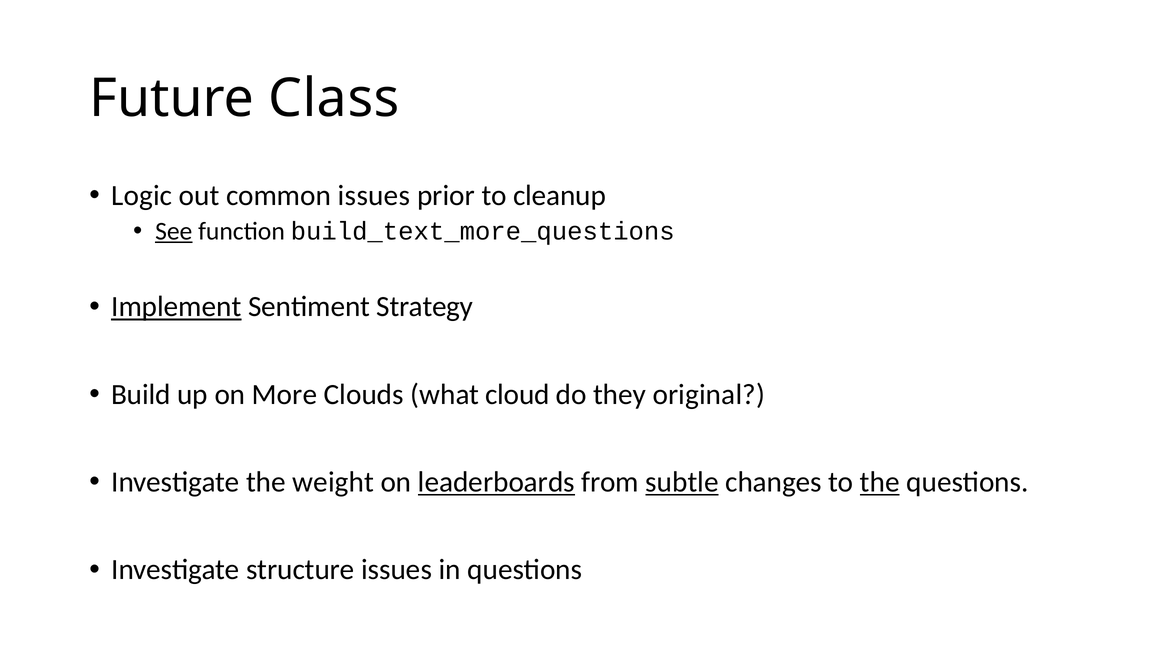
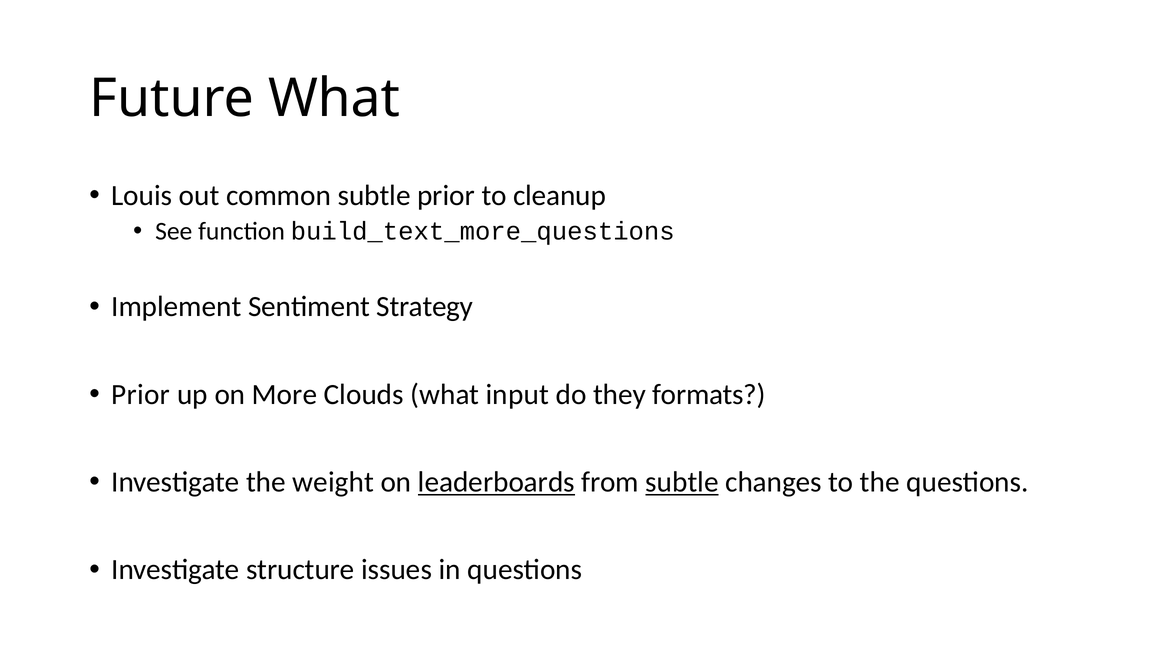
Future Class: Class -> What (334, 98)
Logic: Logic -> Louis (142, 195)
common issues: issues -> subtle (374, 195)
See underline: present -> none (174, 231)
Implement underline: present -> none (176, 307)
Build: Build -> Prior (141, 394)
cloud: cloud -> input (517, 394)
original: original -> formats (709, 394)
the underline: present -> none (880, 482)
